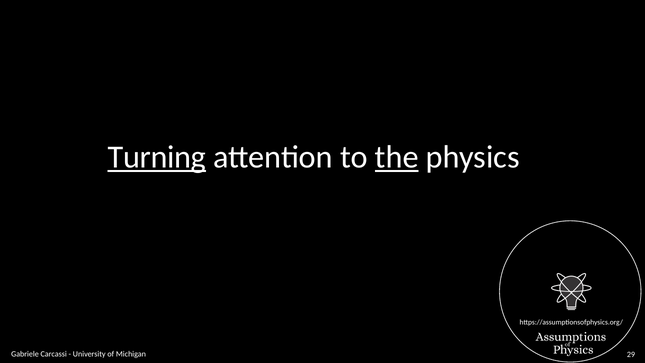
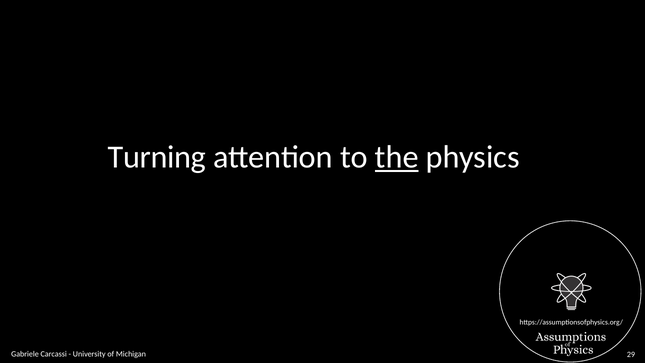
Turning underline: present -> none (157, 157)
